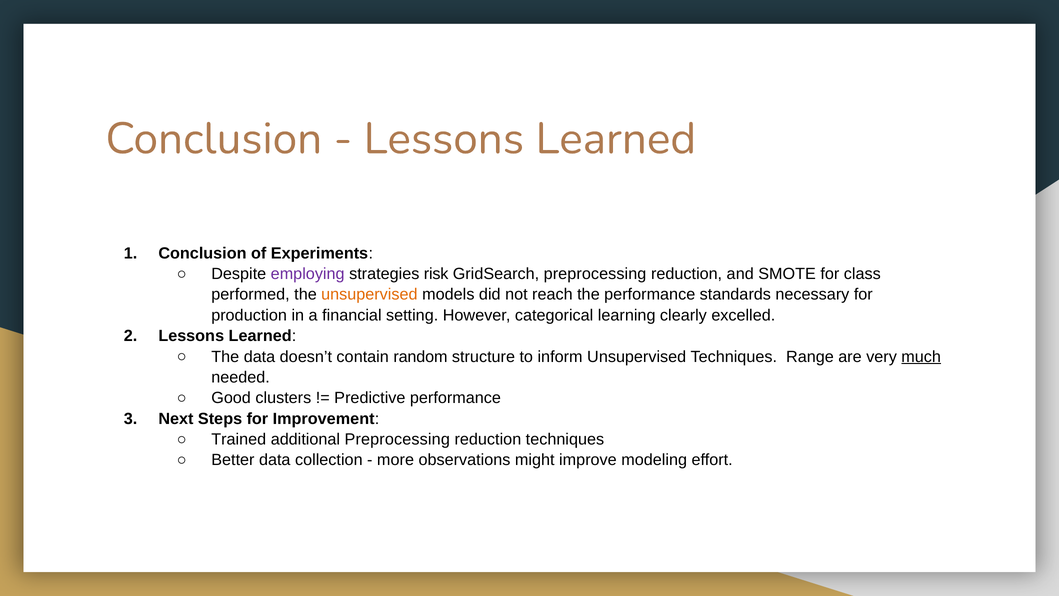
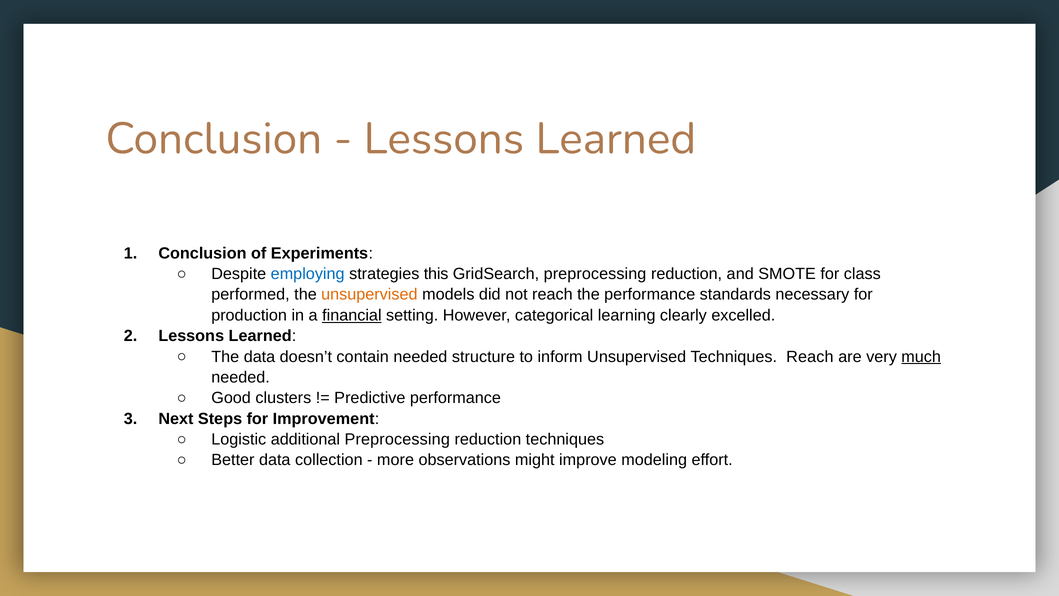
employing colour: purple -> blue (308, 274)
risk: risk -> this (436, 274)
financial underline: none -> present (352, 315)
contain random: random -> needed (420, 357)
Techniques Range: Range -> Reach (810, 357)
Trained: Trained -> Logistic (239, 439)
